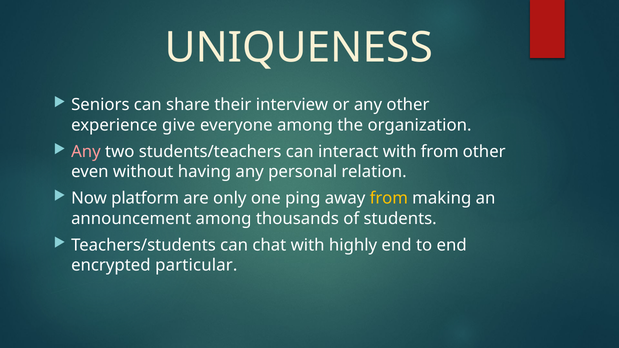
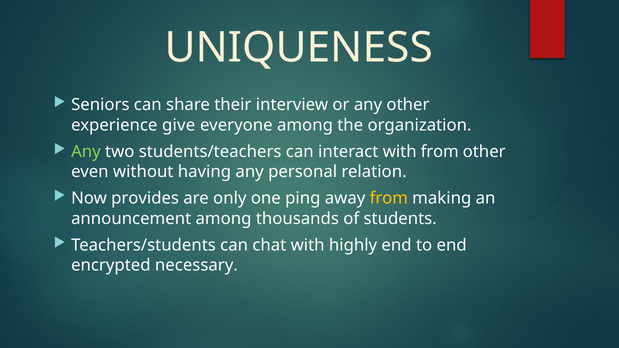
Any colour: pink -> light green (86, 152)
platform: platform -> provides (145, 199)
particular: particular -> necessary (196, 265)
